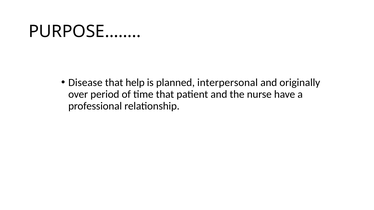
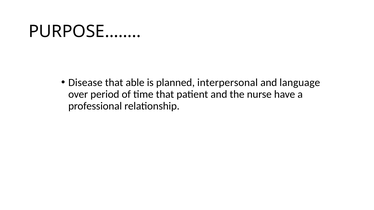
help: help -> able (135, 83)
originally: originally -> language (300, 83)
